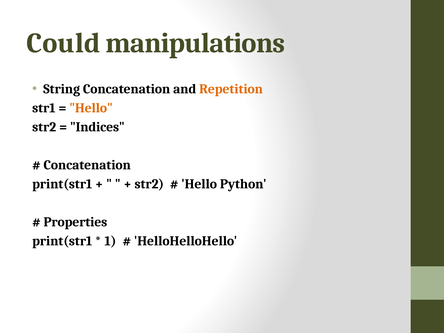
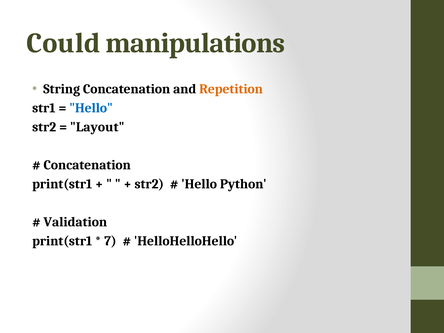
Hello colour: orange -> blue (91, 108)
Indices: Indices -> Layout (97, 127)
Properties: Properties -> Validation (75, 222)
1: 1 -> 7 (110, 241)
